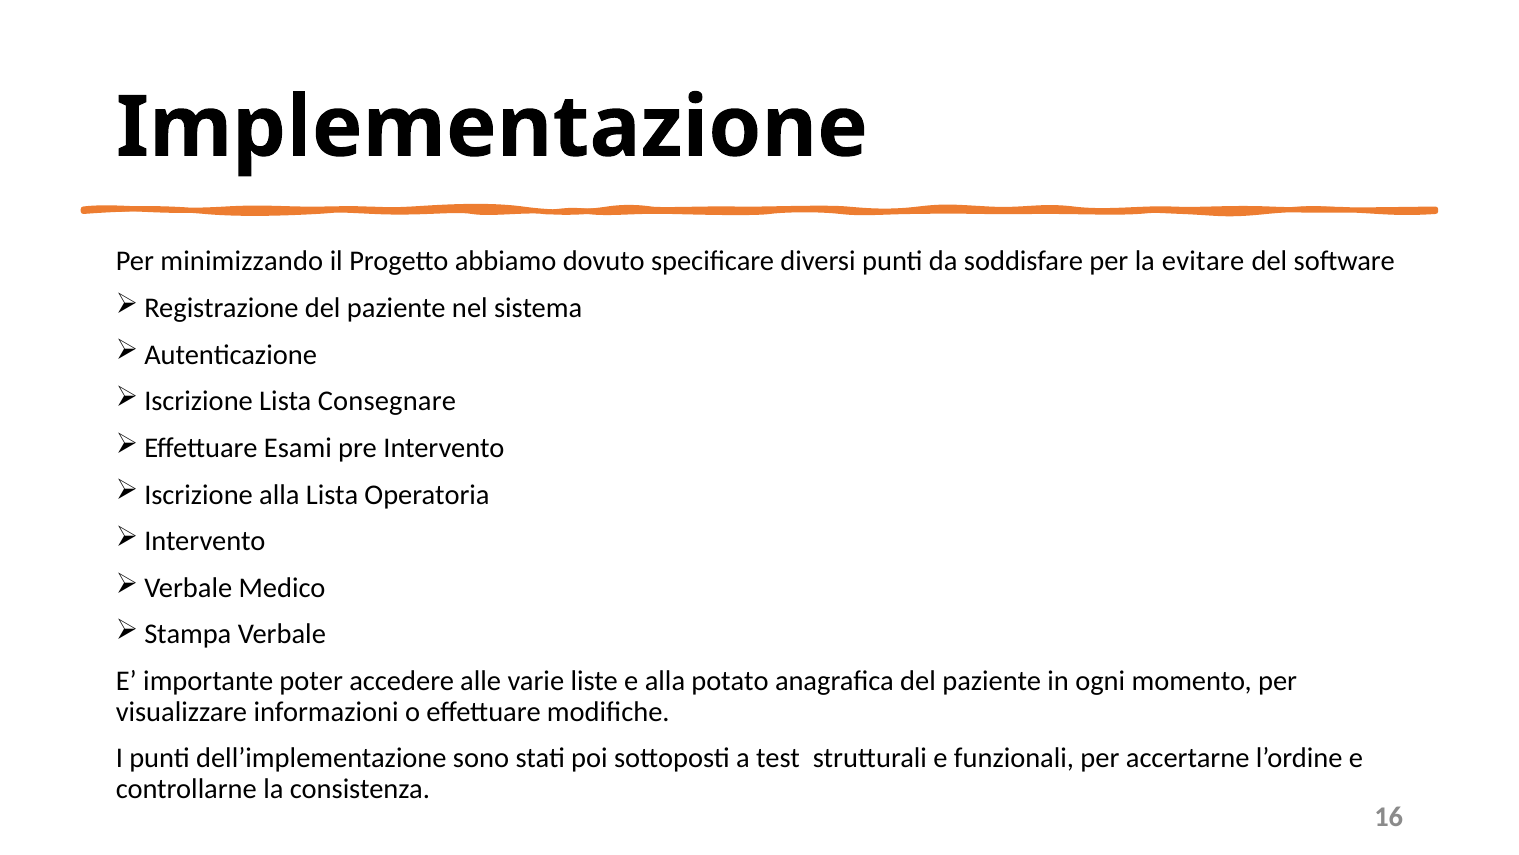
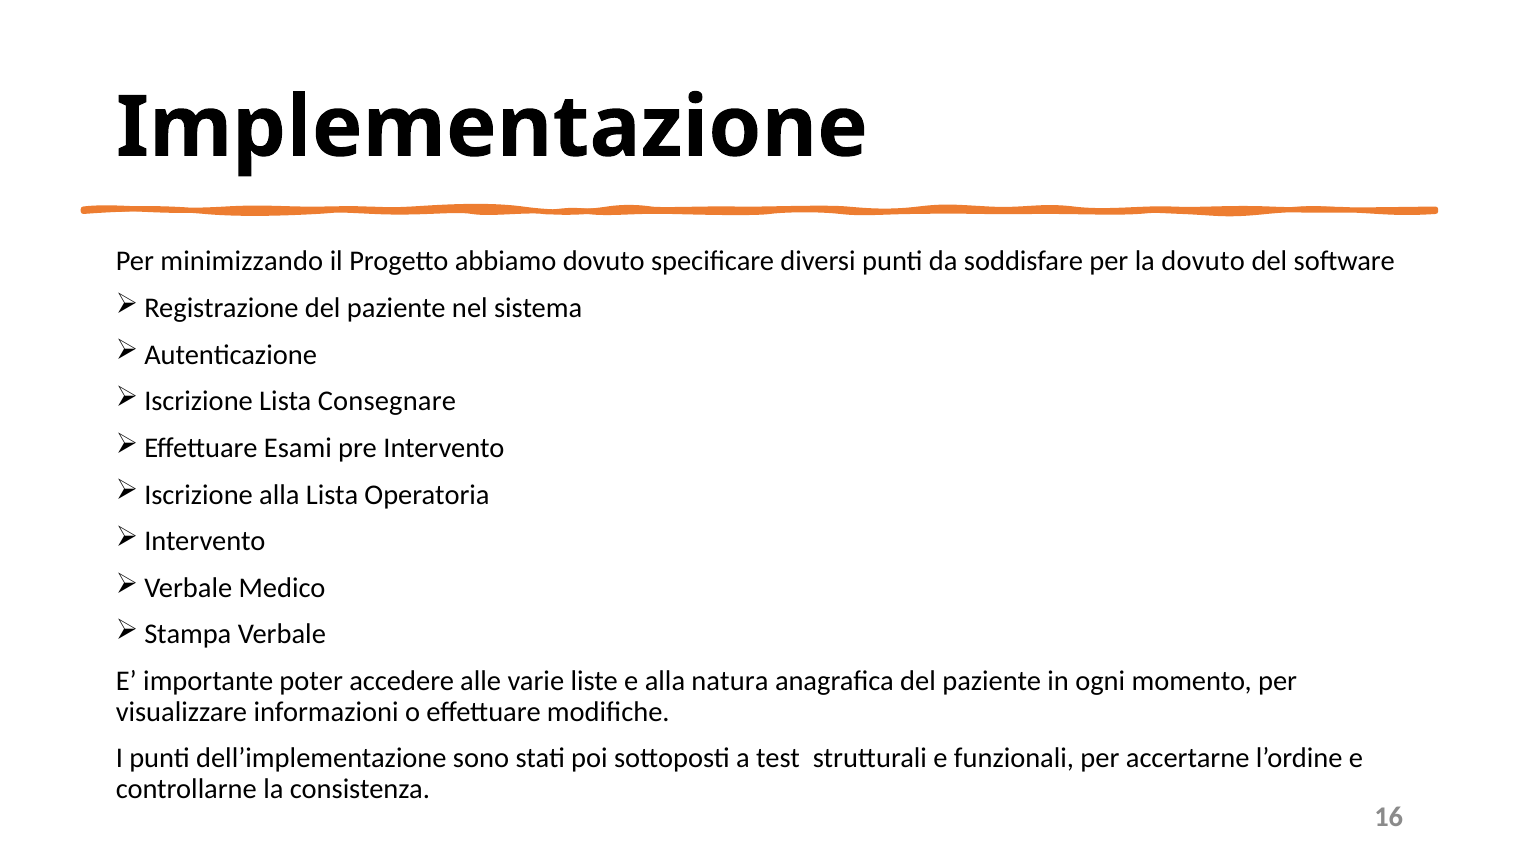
la evitare: evitare -> dovuto (1203, 261)
potato: potato -> natura (730, 681)
